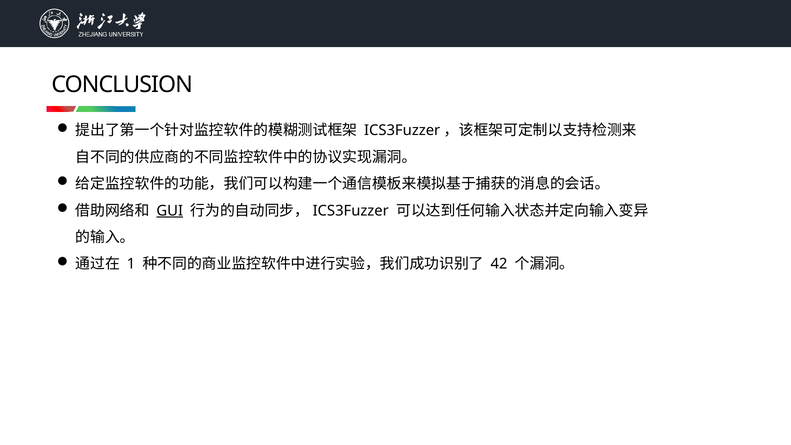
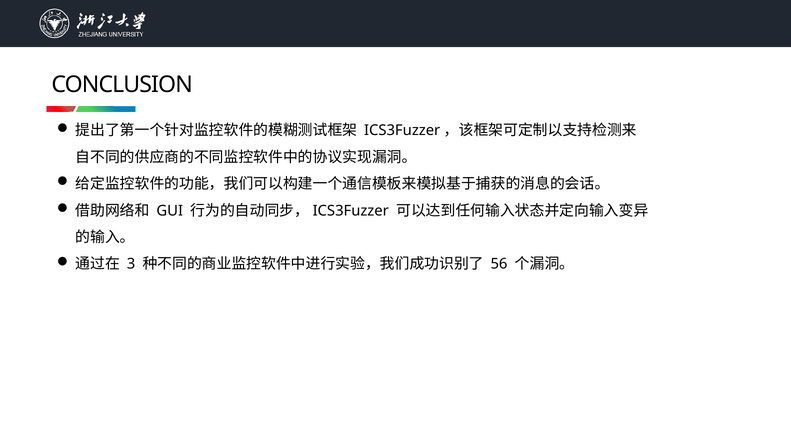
GUI underline: present -> none (170, 211)
1: 1 -> 3 (131, 264)
42: 42 -> 56 (499, 264)
